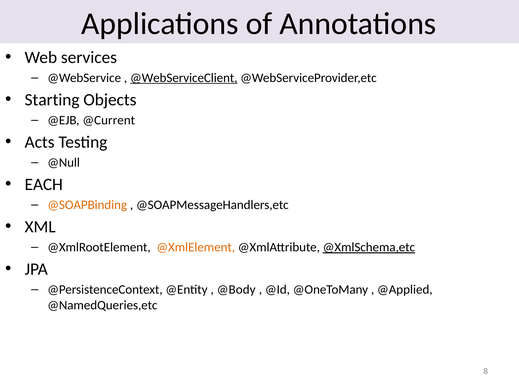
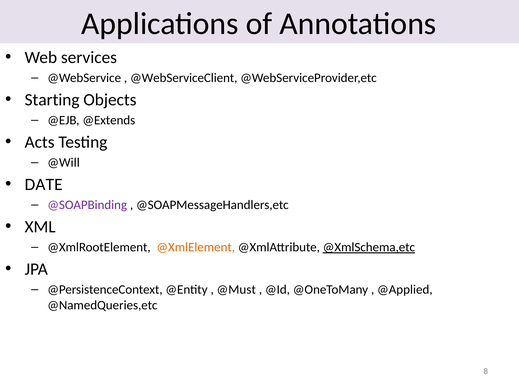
@WebServiceClient underline: present -> none (184, 78)
@Current: @Current -> @Extends (109, 120)
@Null: @Null -> @Will (64, 163)
EACH: EACH -> DATE (44, 185)
@SOAPBinding colour: orange -> purple (87, 205)
@Body: @Body -> @Must (236, 290)
